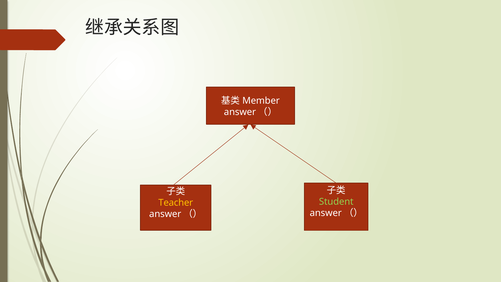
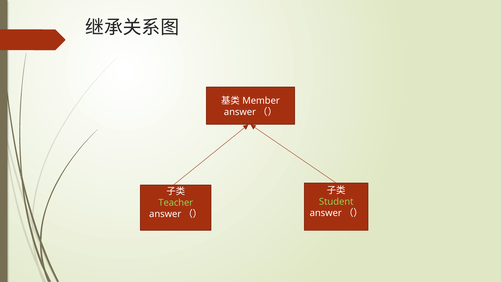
Teacher colour: yellow -> light green (176, 203)
